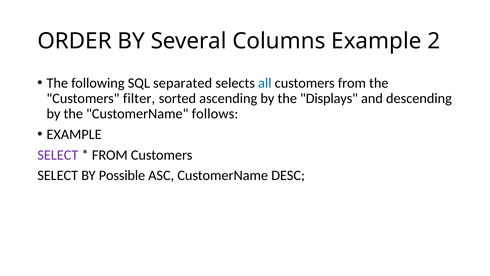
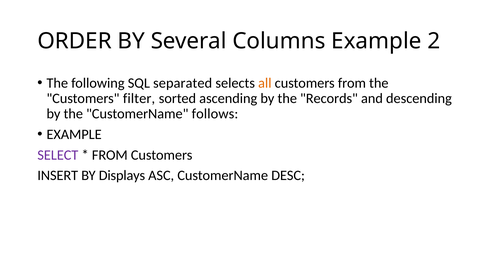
all colour: blue -> orange (265, 83)
Displays: Displays -> Records (329, 98)
SELECT: SELECT -> INSERT (58, 175)
Possible: Possible -> Displays (122, 175)
